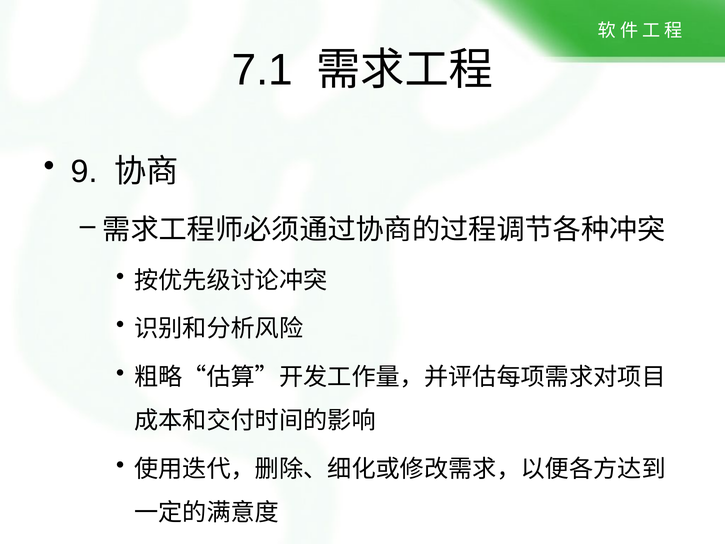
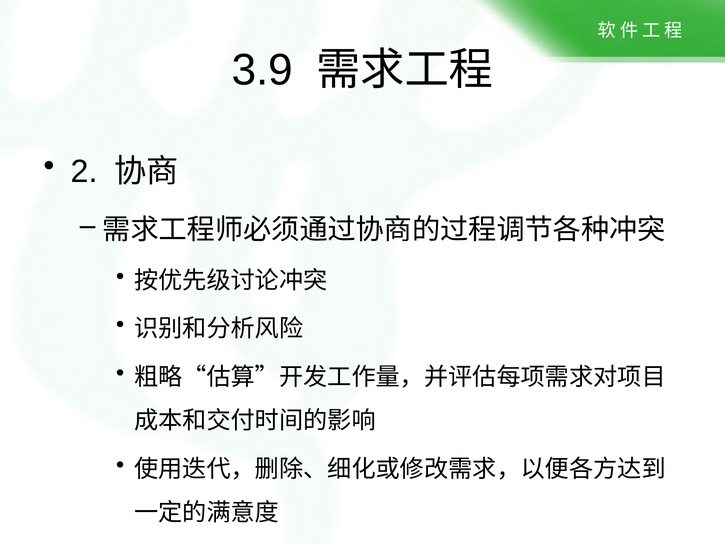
7.1: 7.1 -> 3.9 (262, 70)
9: 9 -> 2 (84, 171)
